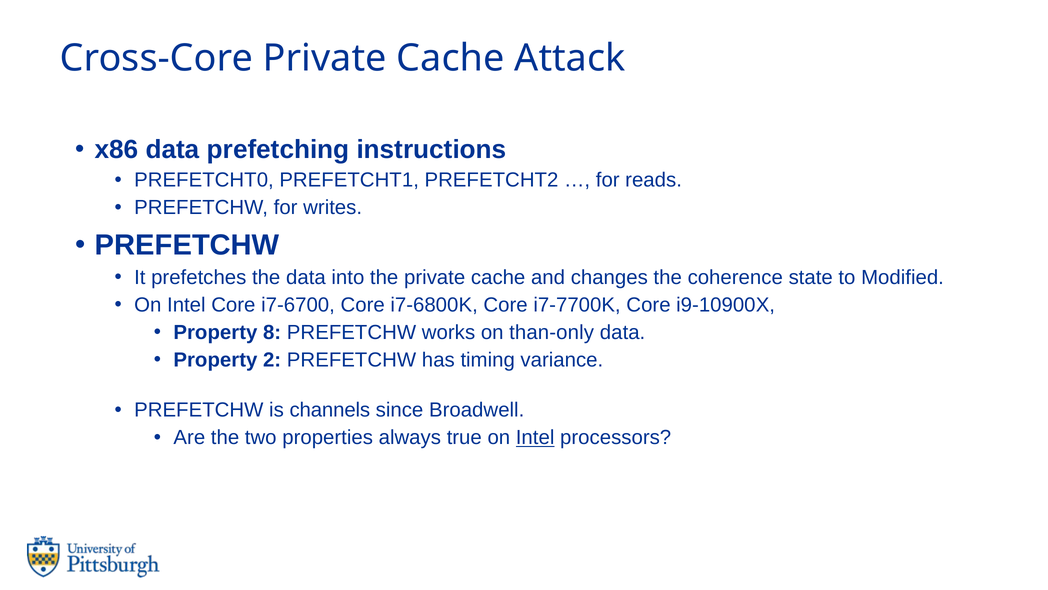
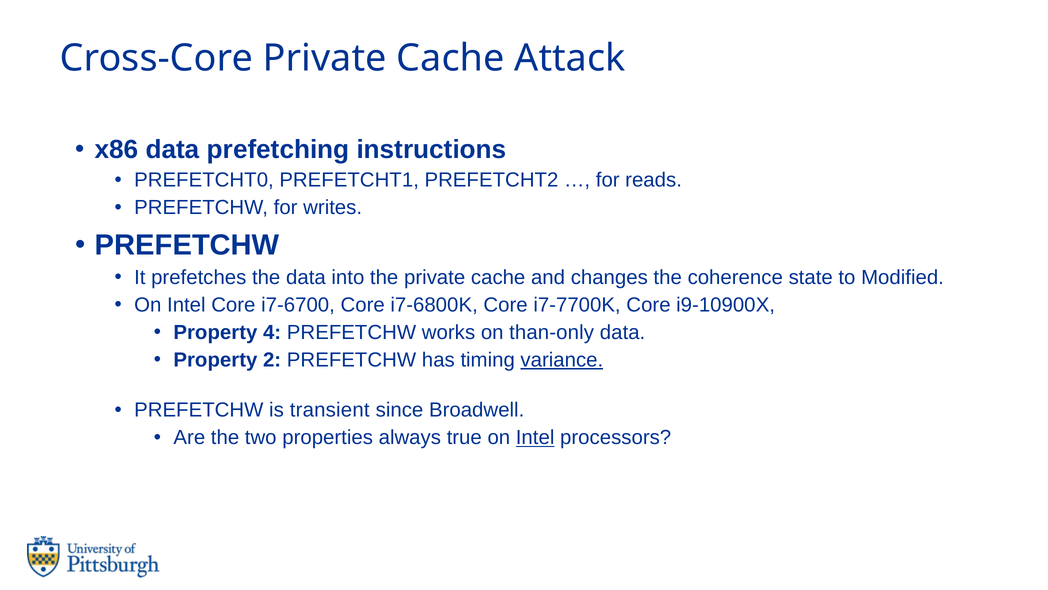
8: 8 -> 4 (272, 332)
variance underline: none -> present (562, 360)
channels: channels -> transient (330, 410)
